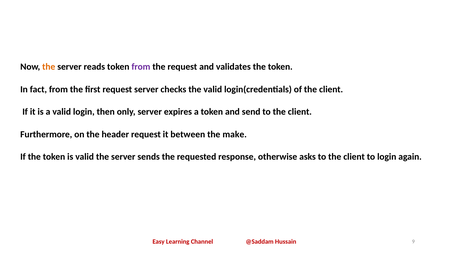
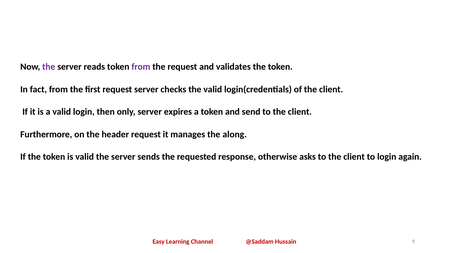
the colour: orange -> purple (49, 67)
between: between -> manages (188, 134)
make: make -> along (235, 134)
